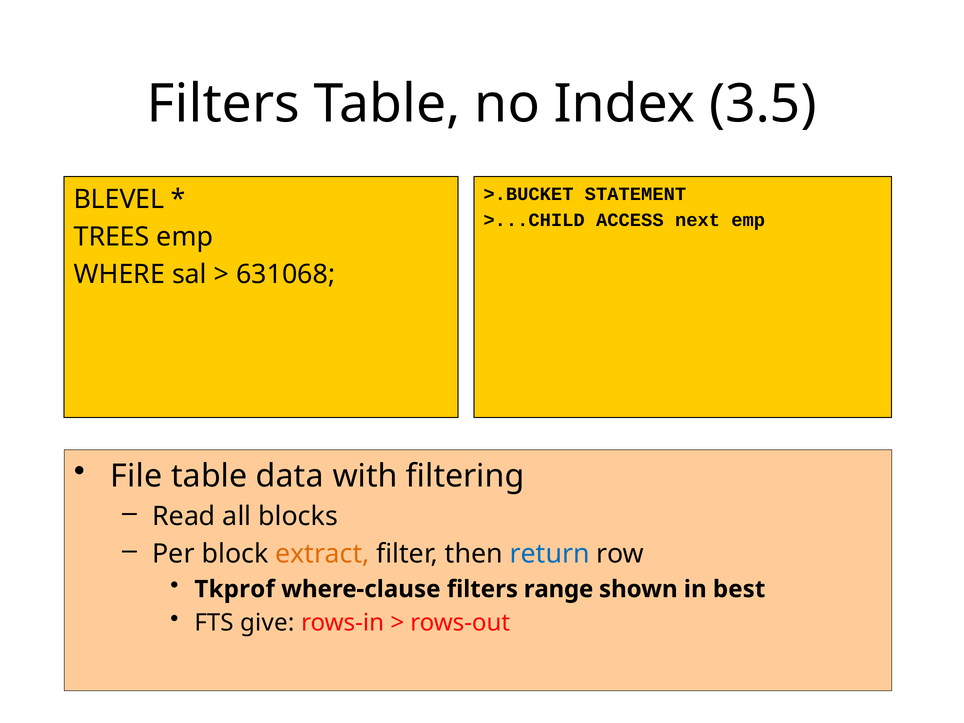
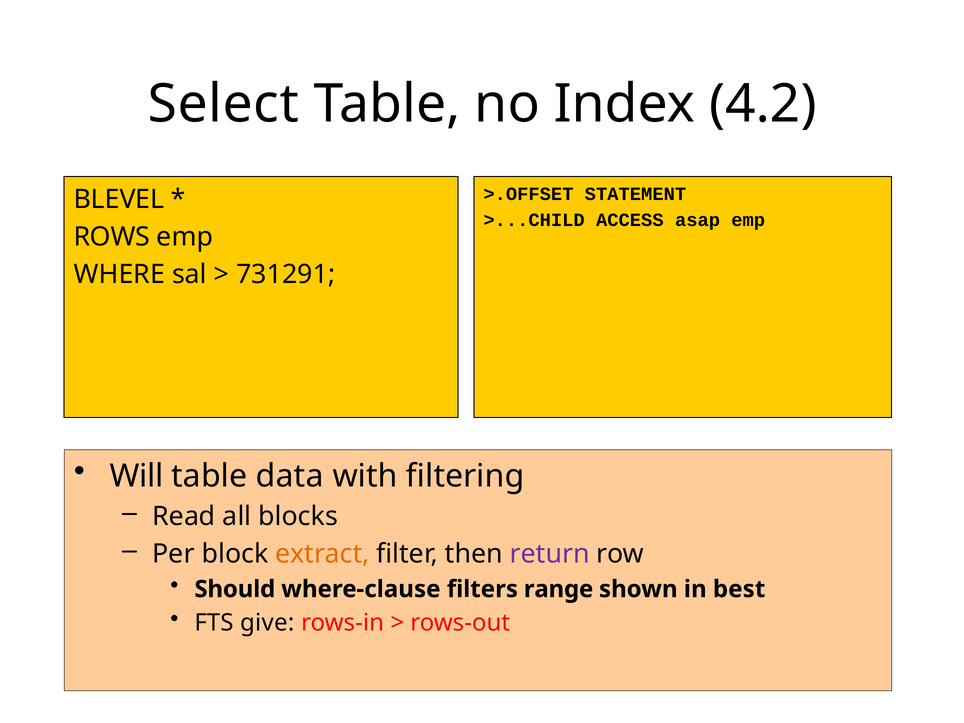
Filters: Filters -> Select (223, 104)
3.5: 3.5 -> 4.2 (763, 104)
>.BUCKET: >.BUCKET -> >.OFFSET (528, 194)
next: next -> asap (698, 220)
TREES: TREES -> ROWS (112, 237)
631068: 631068 -> 731291 (286, 274)
File: File -> Will (137, 476)
return colour: blue -> purple (550, 554)
Tkprof: Tkprof -> Should (235, 589)
